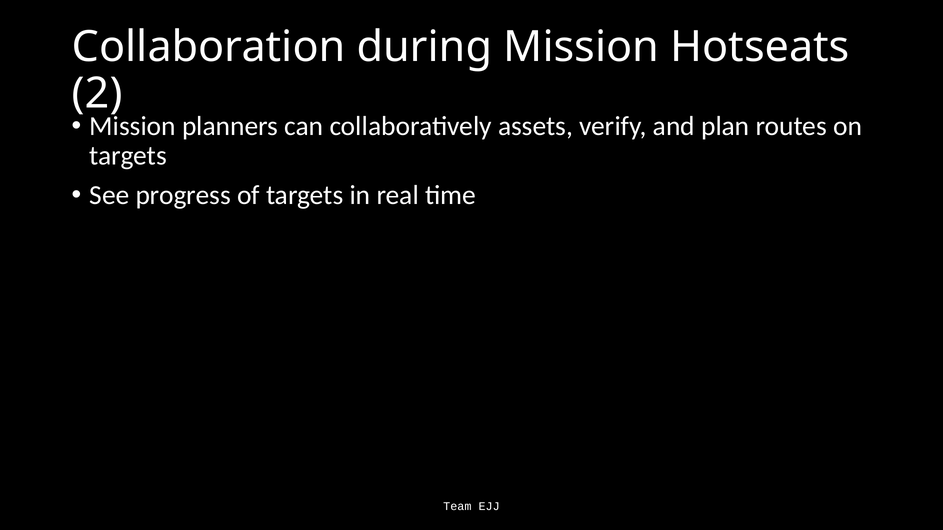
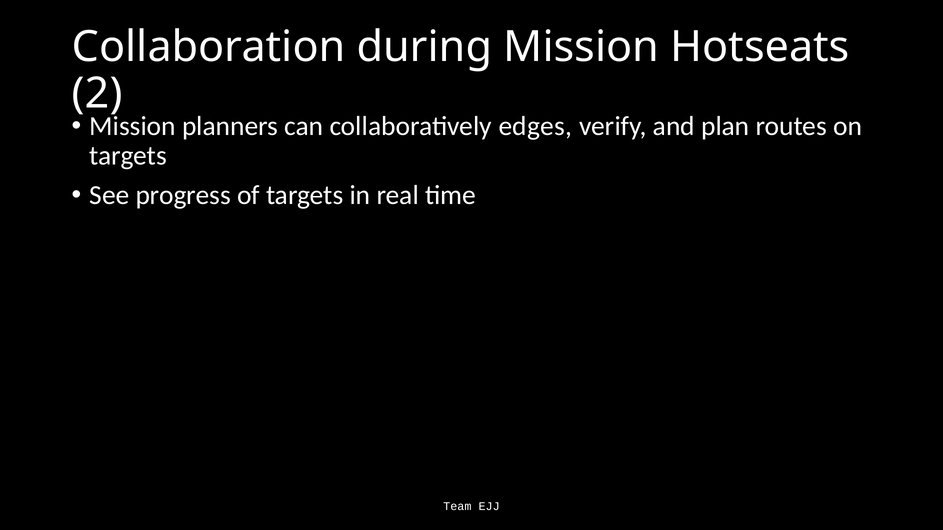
assets: assets -> edges (535, 126)
